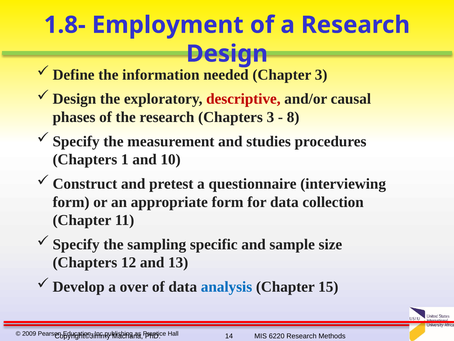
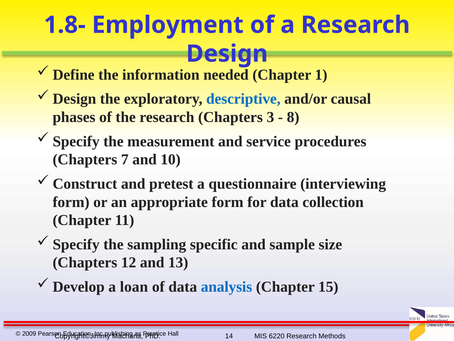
Chapter 3: 3 -> 1 (321, 75)
descriptive colour: red -> blue (243, 99)
studies: studies -> service (269, 141)
1: 1 -> 7 (125, 159)
over: over -> loan (134, 286)
